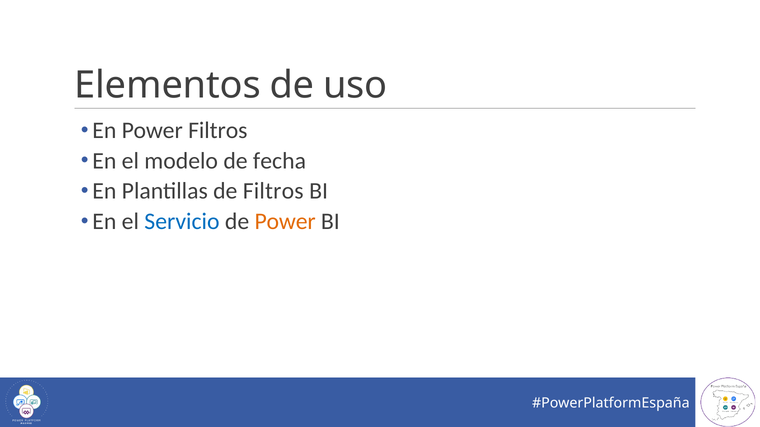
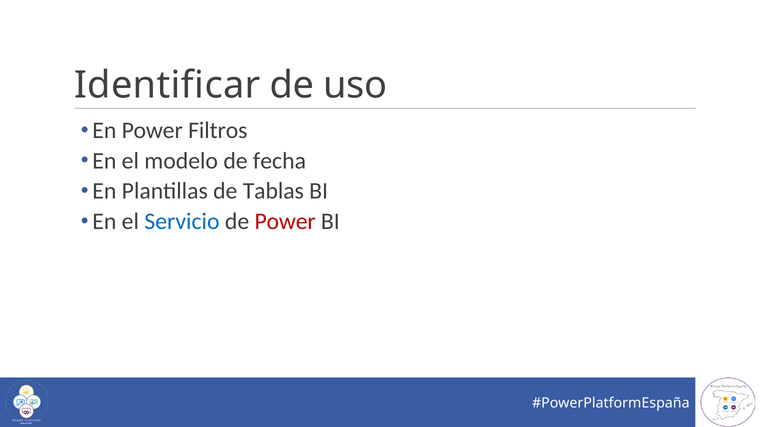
Elementos: Elementos -> Identificar (167, 85)
de Filtros: Filtros -> Tablas (273, 191)
Power colour: orange -> red (285, 222)
